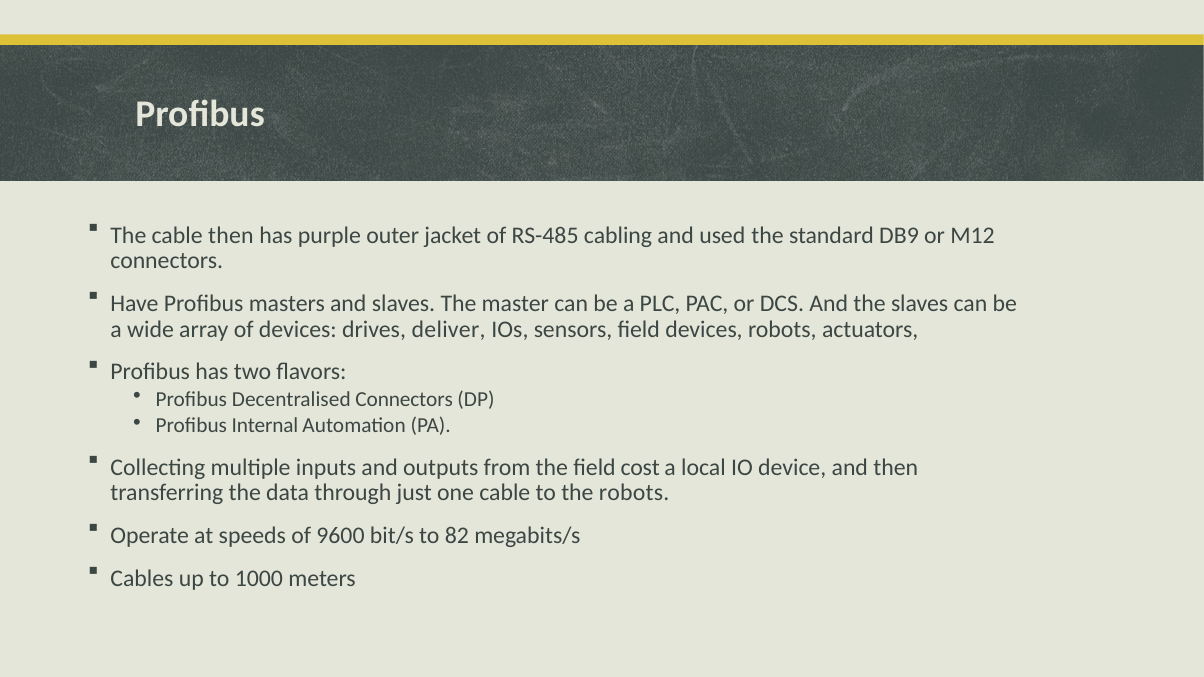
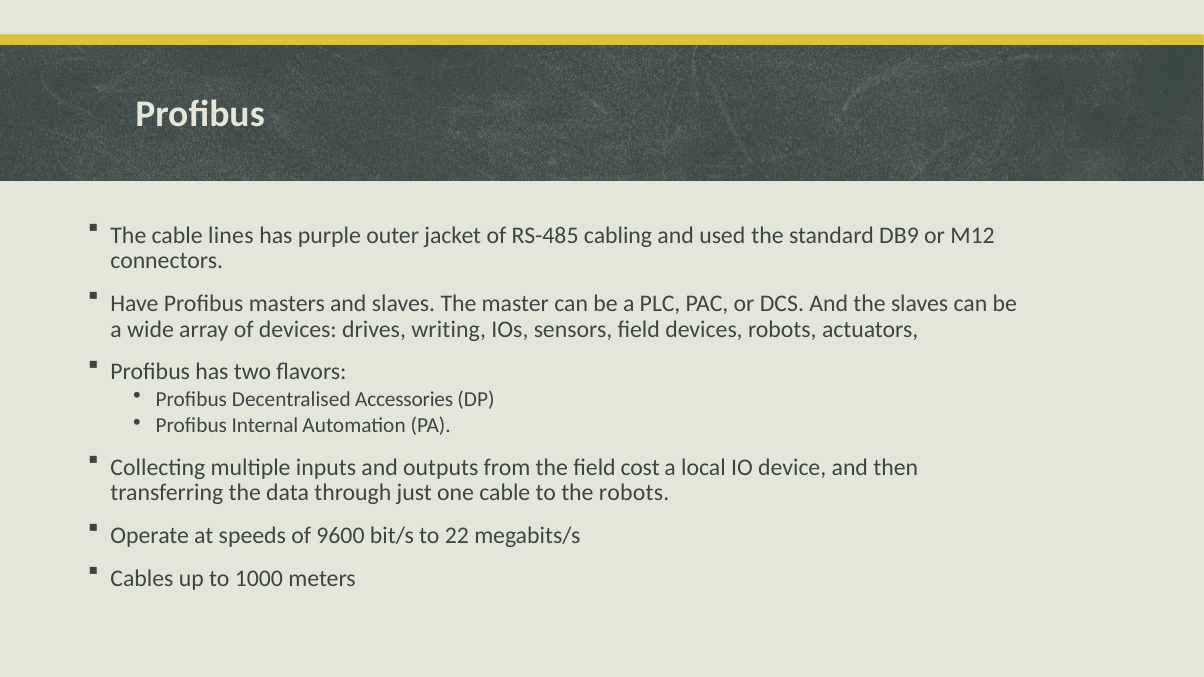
cable then: then -> lines (231, 235)
deliver: deliver -> writing (449, 329)
Decentralised Connectors: Connectors -> Accessories (404, 399)
82: 82 -> 22 (457, 536)
